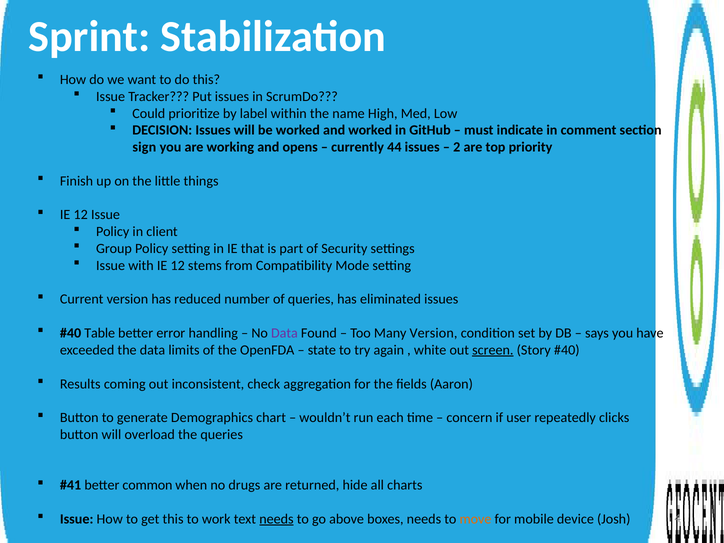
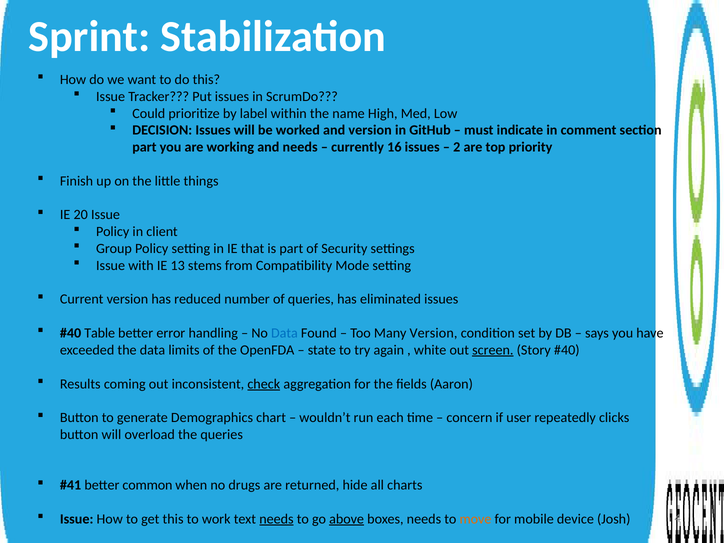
and worked: worked -> version (370, 130)
sign: sign -> part (144, 147)
and opens: opens -> needs (300, 147)
44: 44 -> 16 (394, 147)
12: 12 -> 20 (81, 215)
with IE 12: 12 -> 13 (178, 266)
Data colour: purple -> blue (284, 333)
check underline: none -> present (264, 384)
above underline: none -> present (347, 519)
